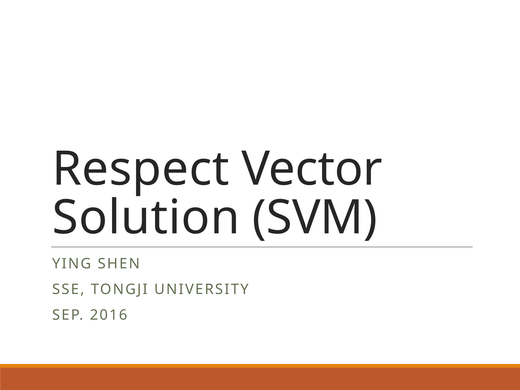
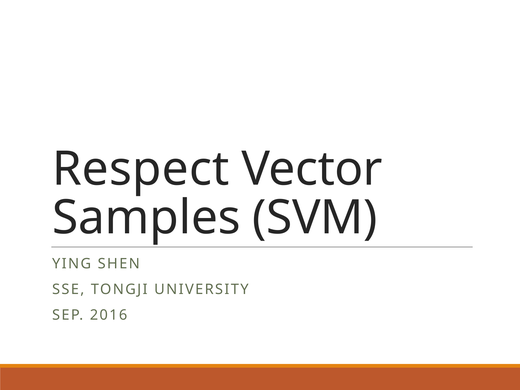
Solution: Solution -> Samples (146, 218)
